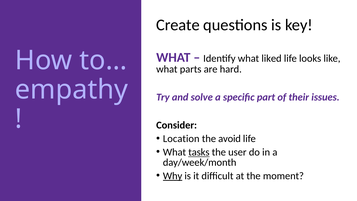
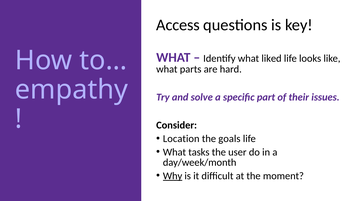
Create: Create -> Access (178, 25)
avoid: avoid -> goals (229, 139)
tasks underline: present -> none (199, 152)
